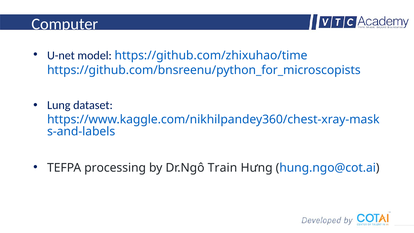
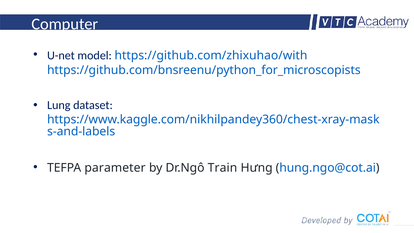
https://github.com/zhixuhao/time: https://github.com/zhixuhao/time -> https://github.com/zhixuhao/with (211, 55)
processing: processing -> parameter (115, 168)
